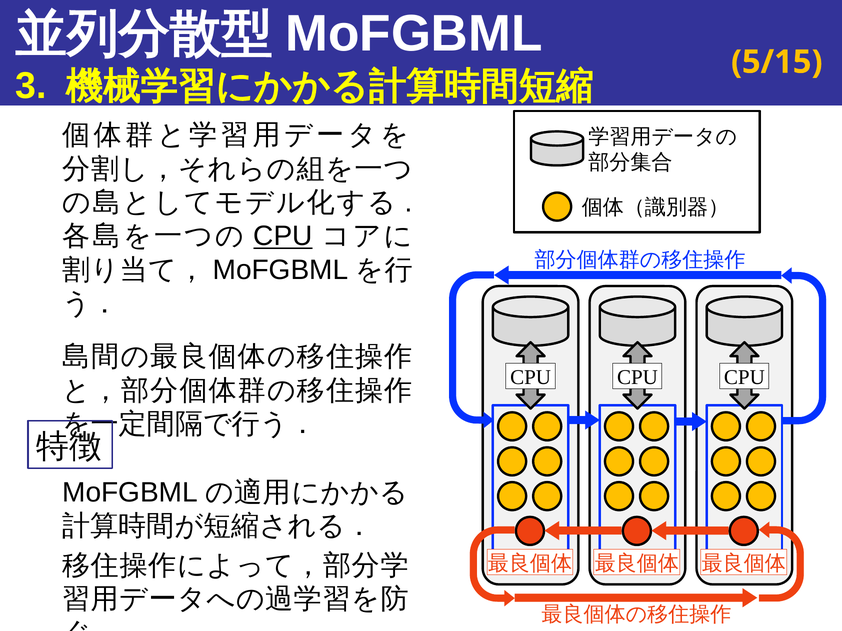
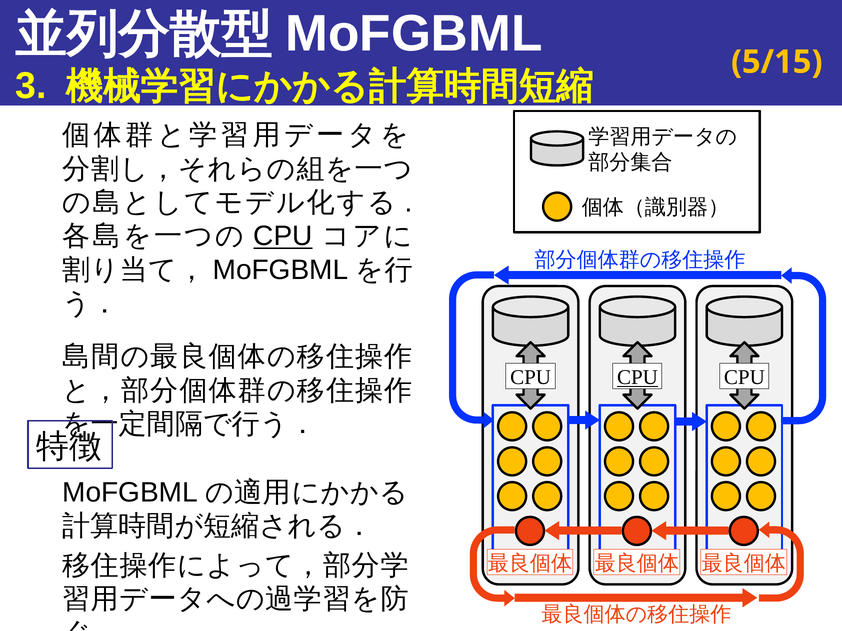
CPU underline: none -> present (637, 378)
